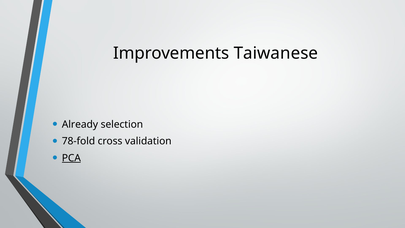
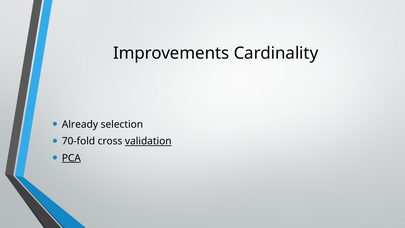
Taiwanese: Taiwanese -> Cardinality (276, 53)
78-fold: 78-fold -> 70-fold (78, 141)
validation underline: none -> present (148, 141)
